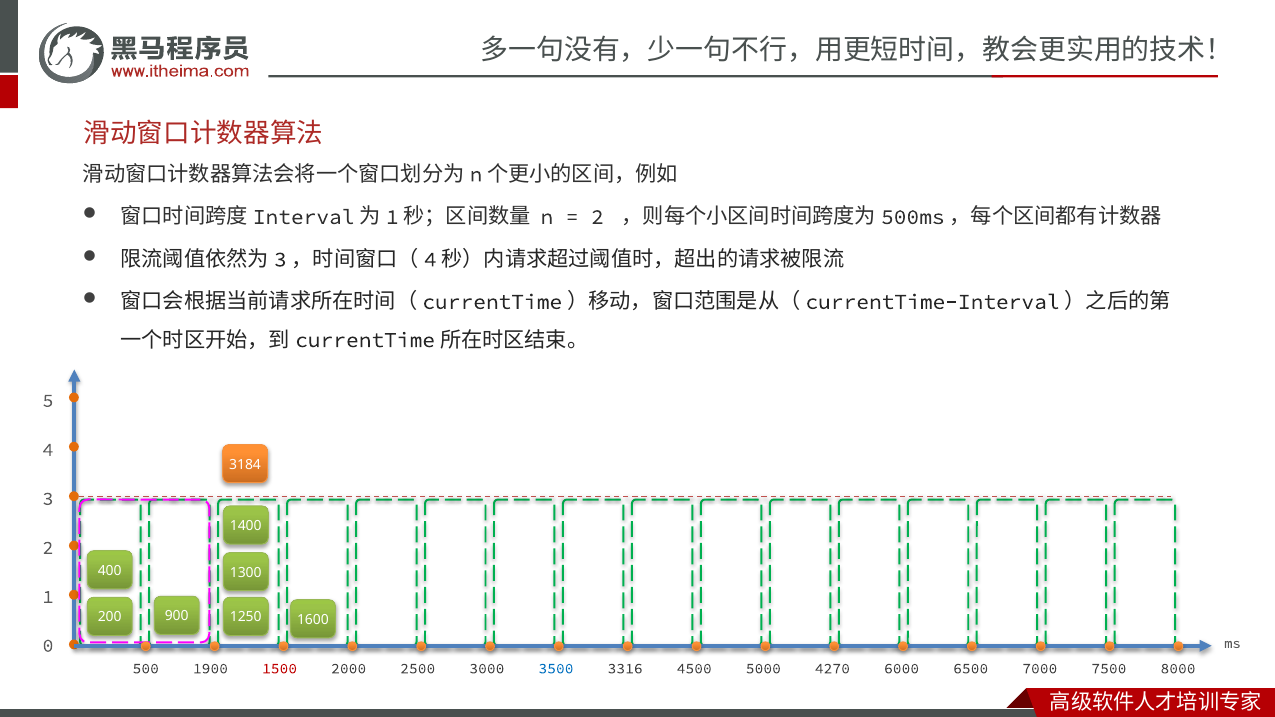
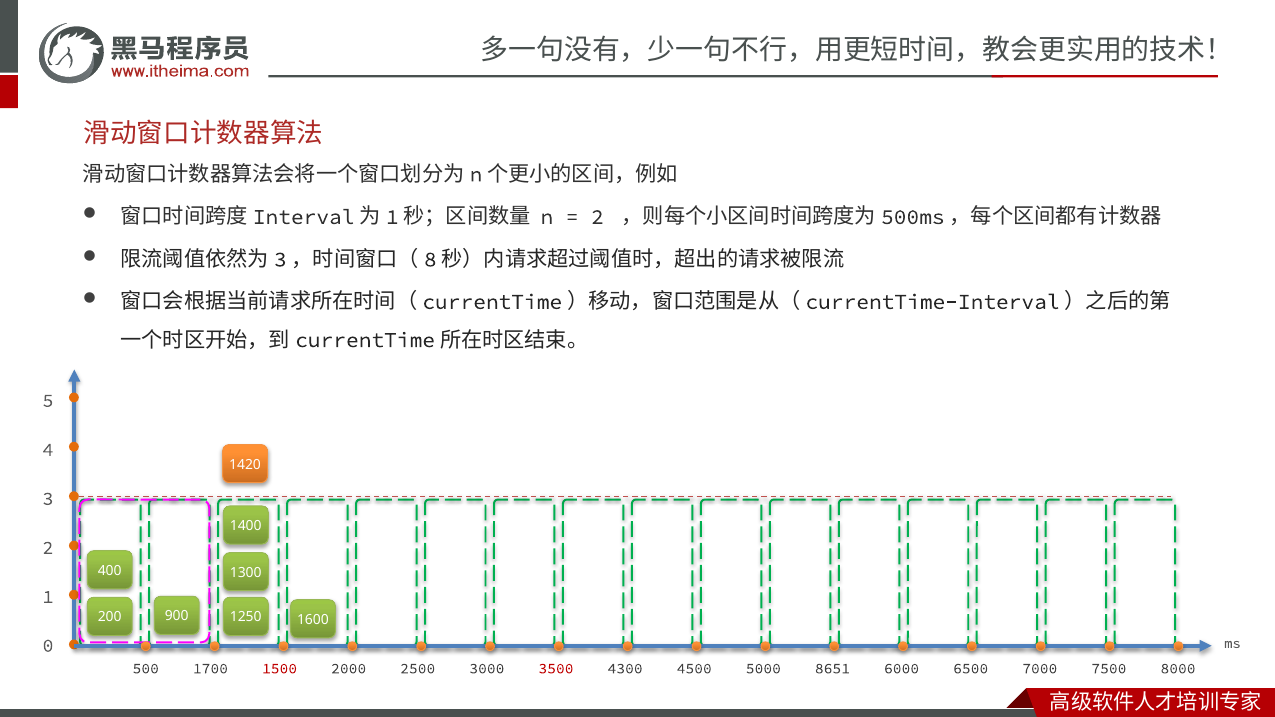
4: 4 -> 8 (430, 259)
3184: 3184 -> 1420 (245, 465)
1900: 1900 -> 1700 (210, 669)
3500 colour: blue -> red (556, 669)
3316: 3316 -> 4300 (625, 669)
4270: 4270 -> 8651 (832, 669)
